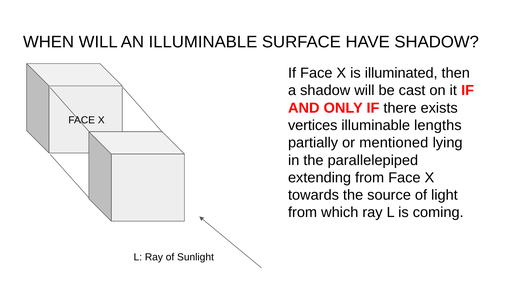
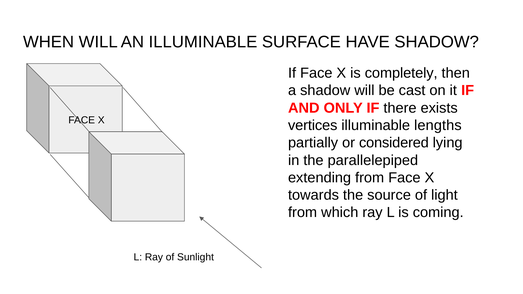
illuminated: illuminated -> completely (401, 73)
mentioned: mentioned -> considered (394, 143)
